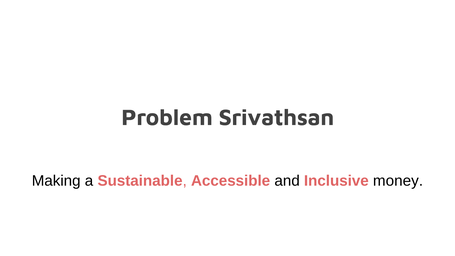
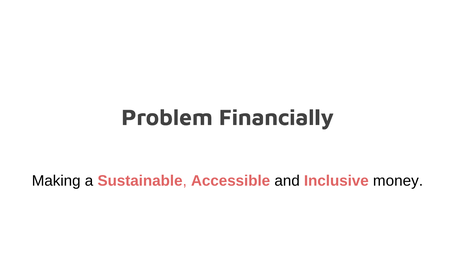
Srivathsan: Srivathsan -> Financially (276, 118)
